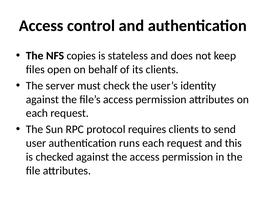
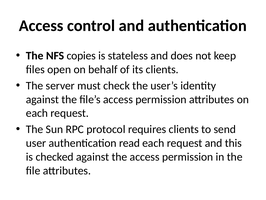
runs: runs -> read (129, 143)
